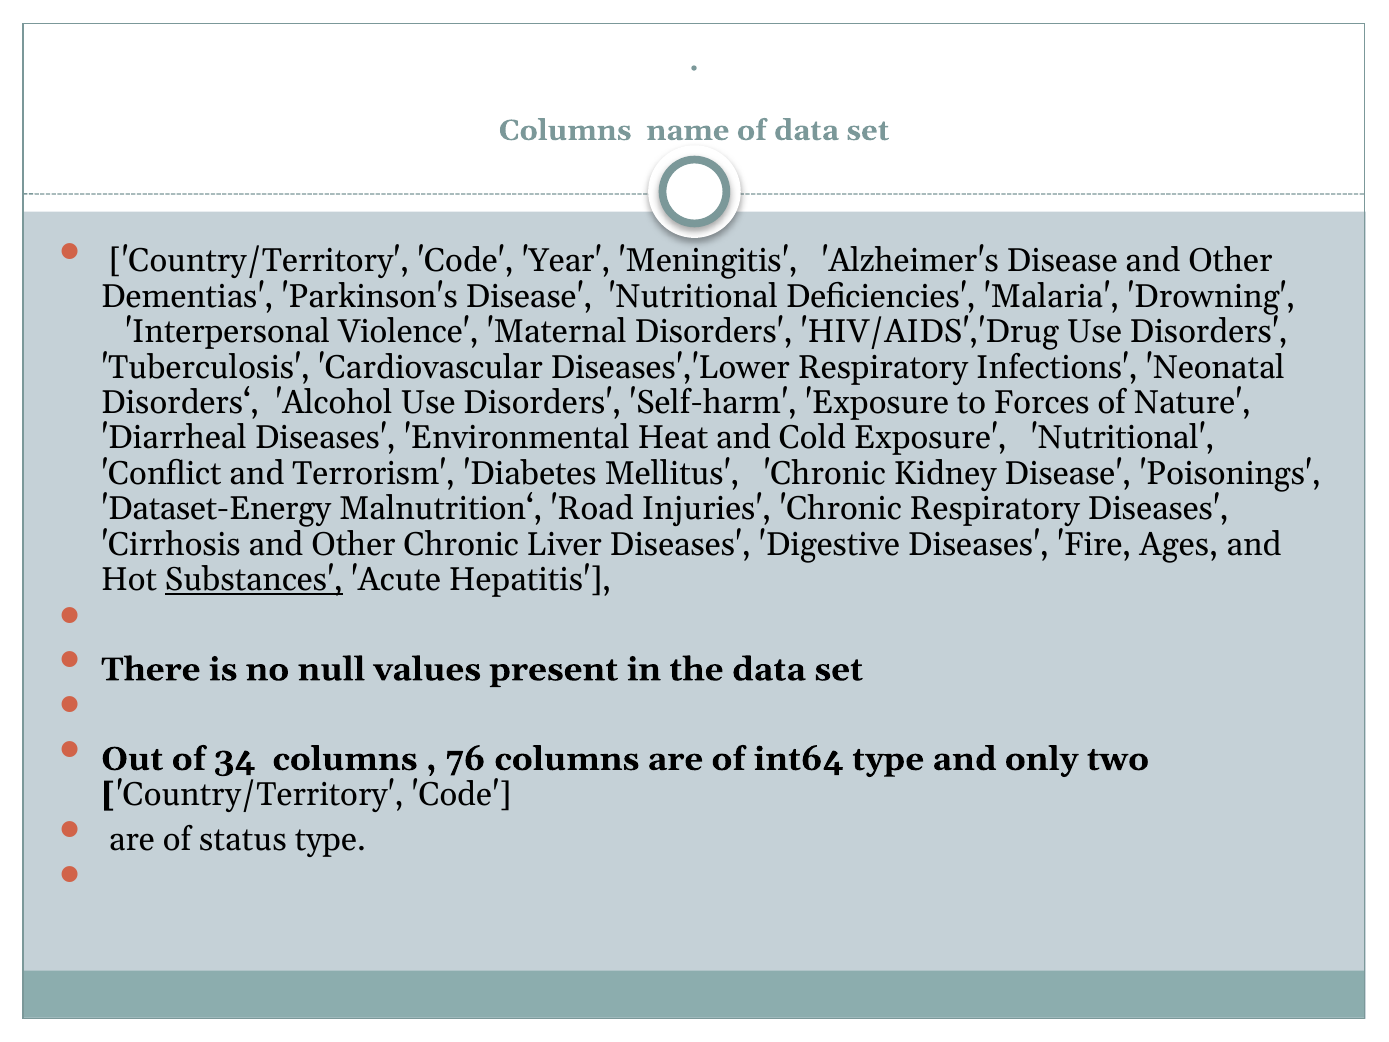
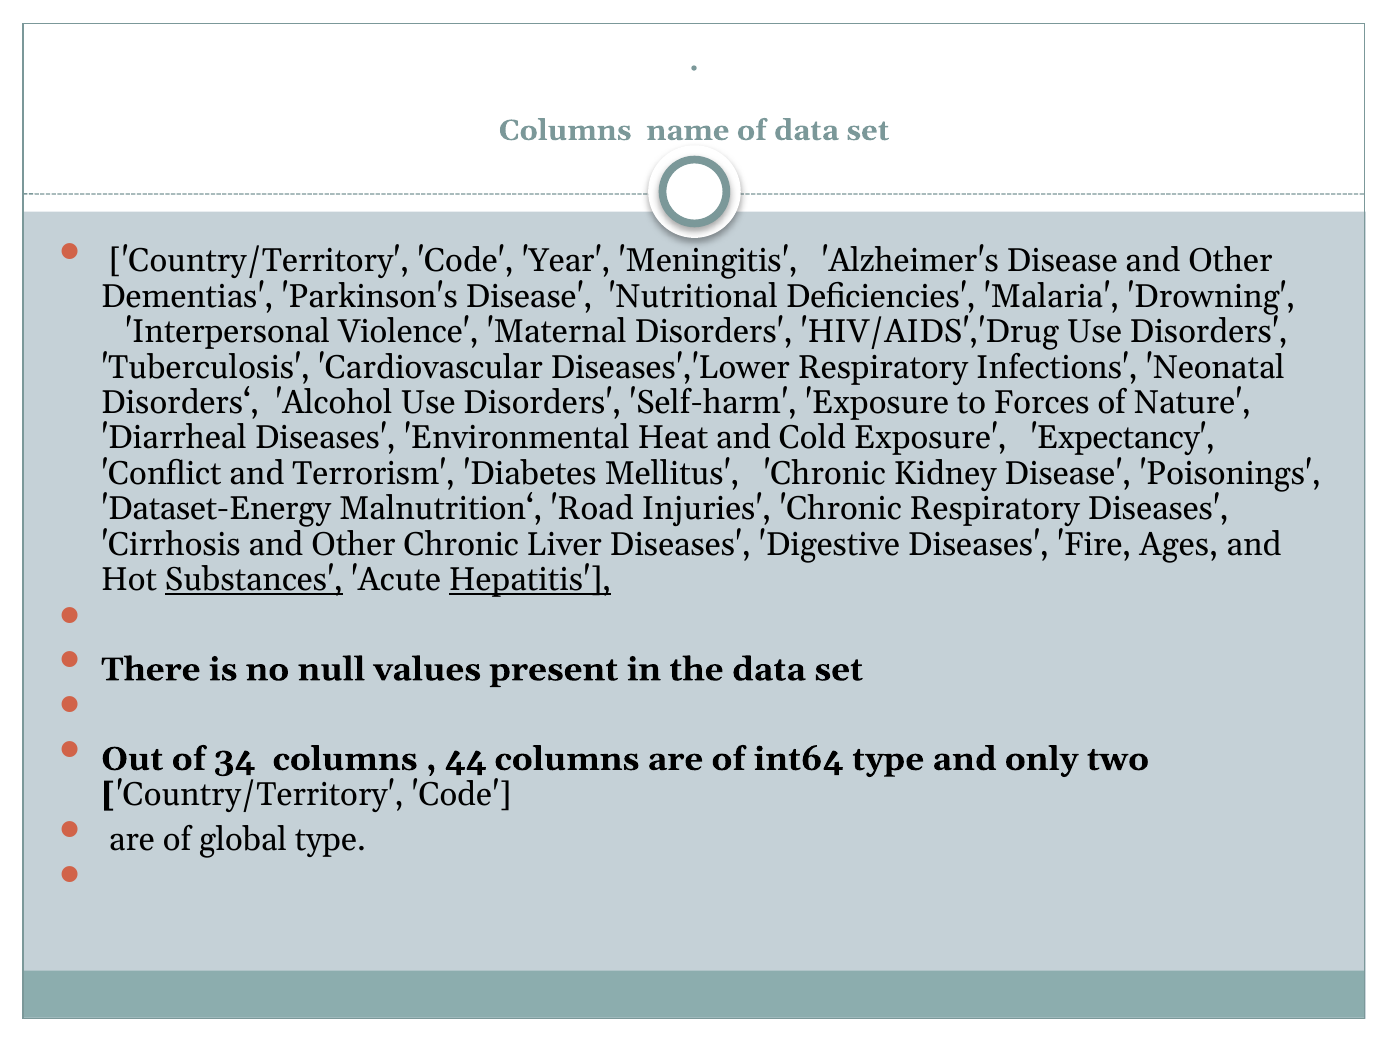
Exposure Nutritional: Nutritional -> Expectancy (1123, 438)
Hepatitis underline: none -> present (530, 580)
76: 76 -> 44 (466, 759)
status: status -> global (243, 839)
